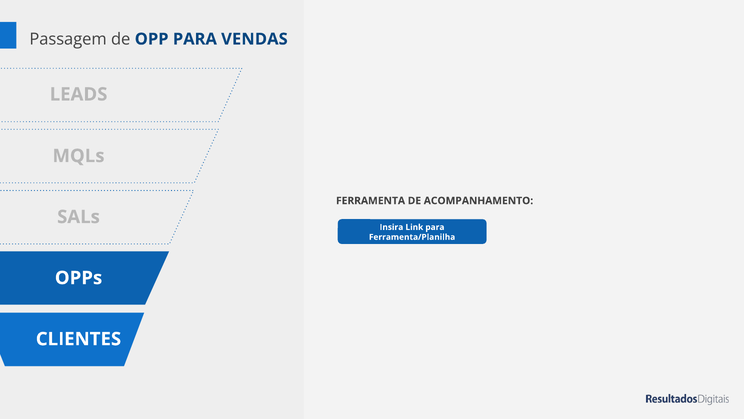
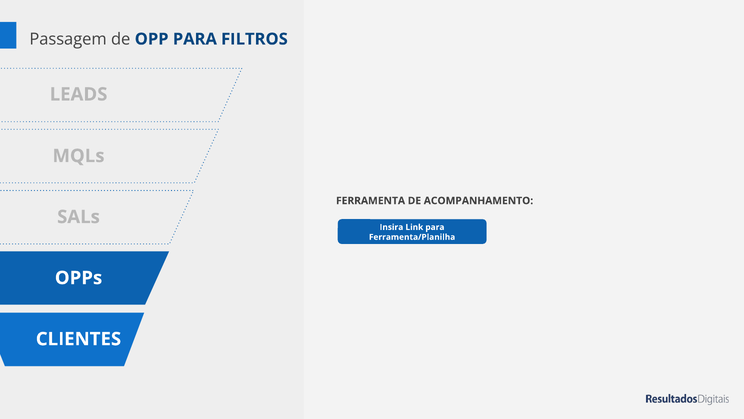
VENDAS: VENDAS -> FILTROS (254, 39)
